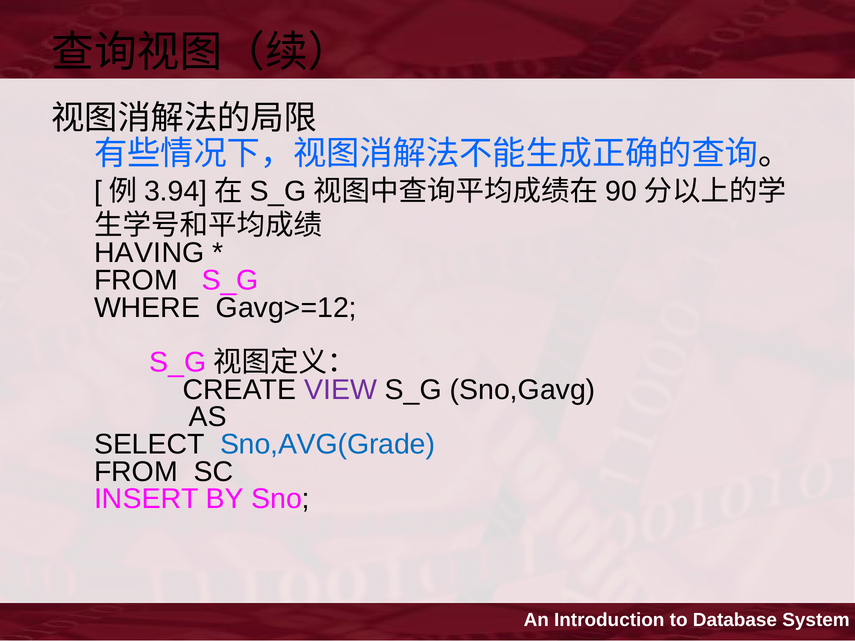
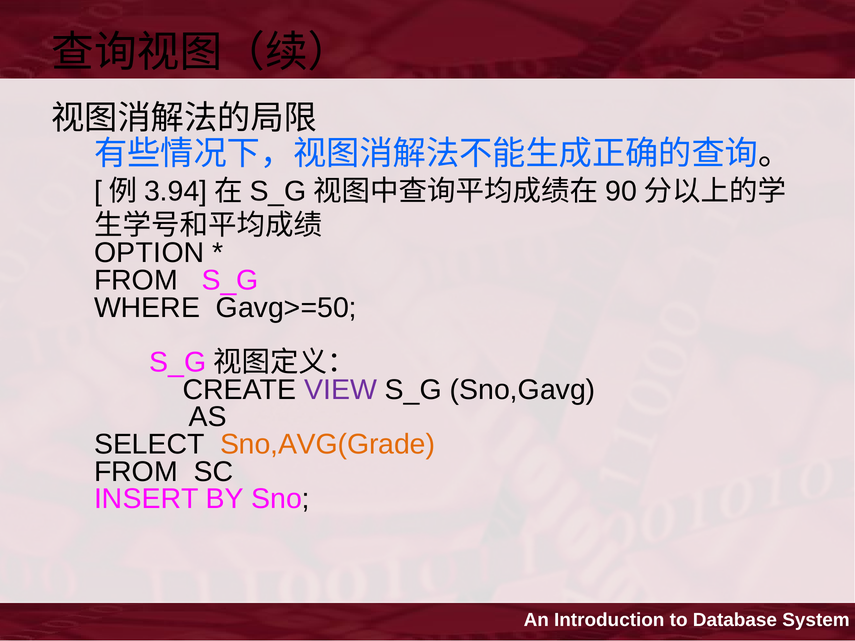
HAVING: HAVING -> OPTION (149, 253)
Gavg>=12: Gavg>=12 -> Gavg>=50 (286, 308)
Sno,AVG(Grade colour: blue -> orange (328, 445)
